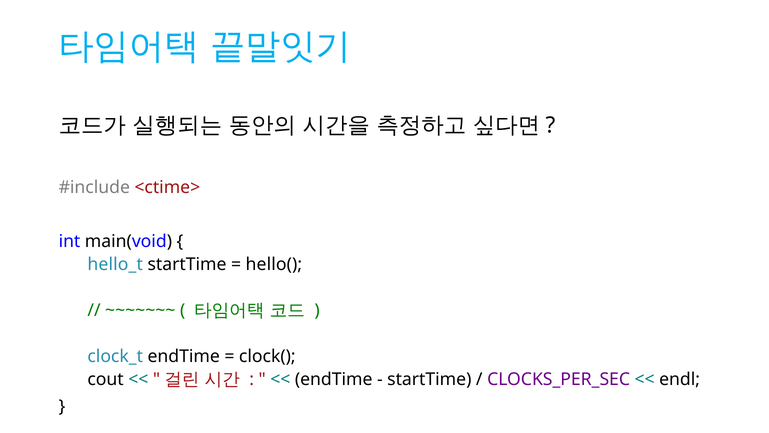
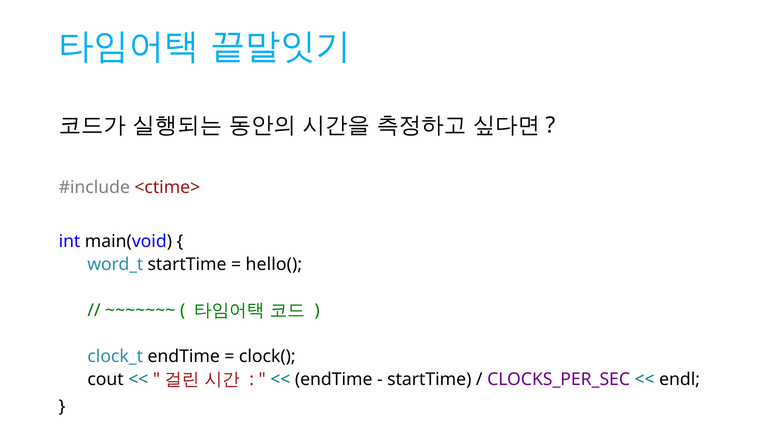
hello_t: hello_t -> word_t (115, 264)
